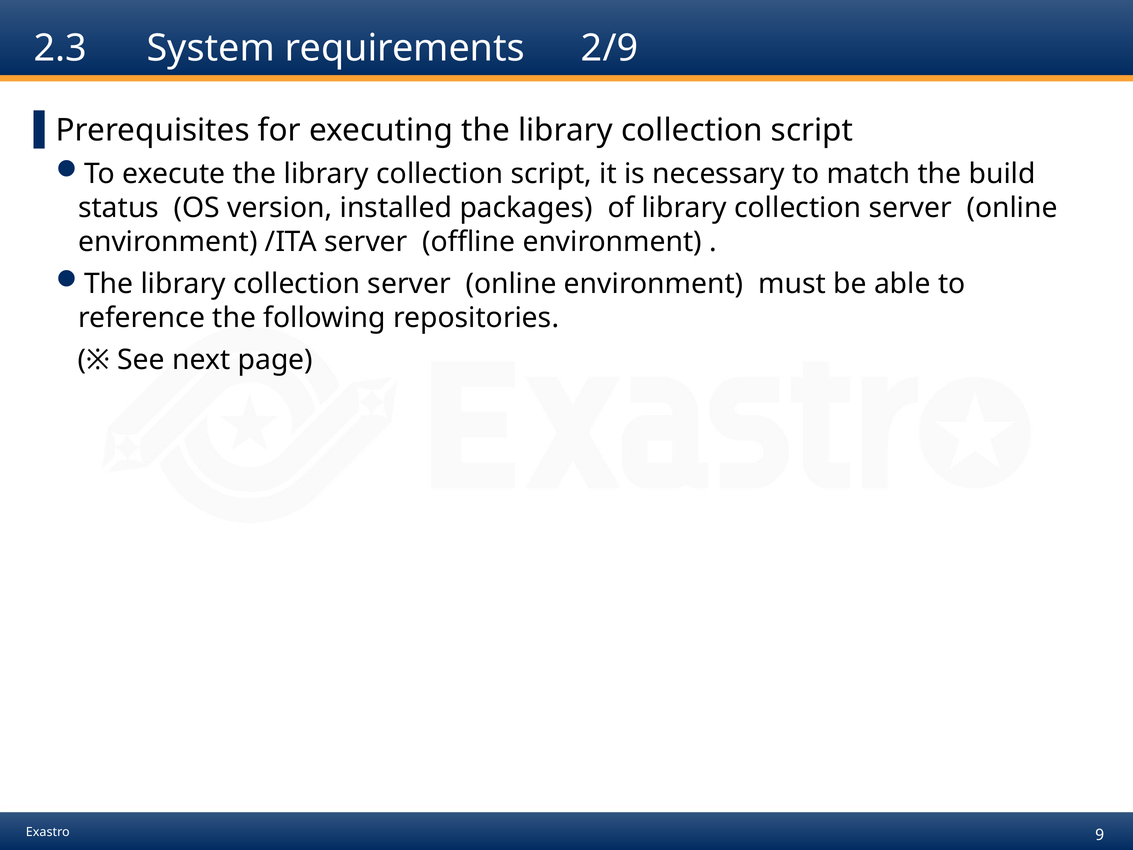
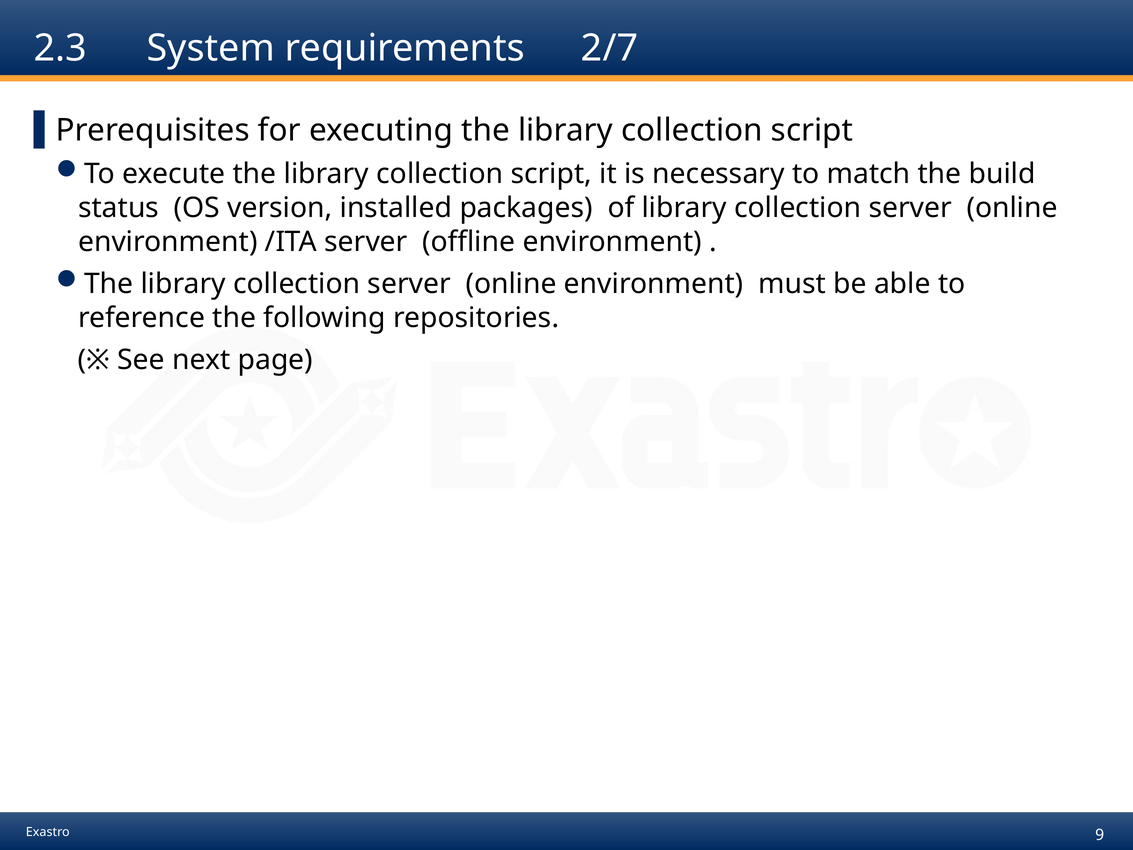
2/9: 2/9 -> 2/7 (610, 48)
